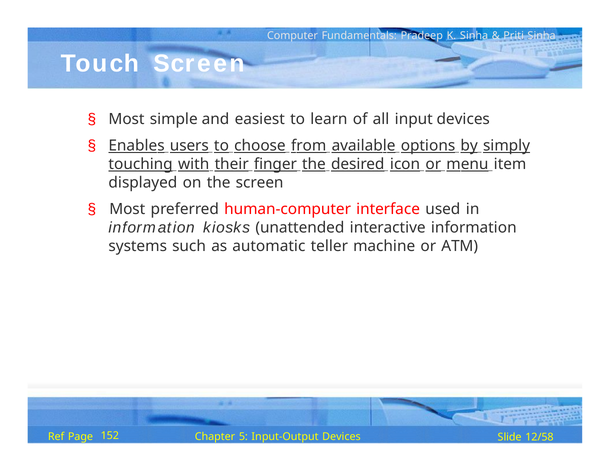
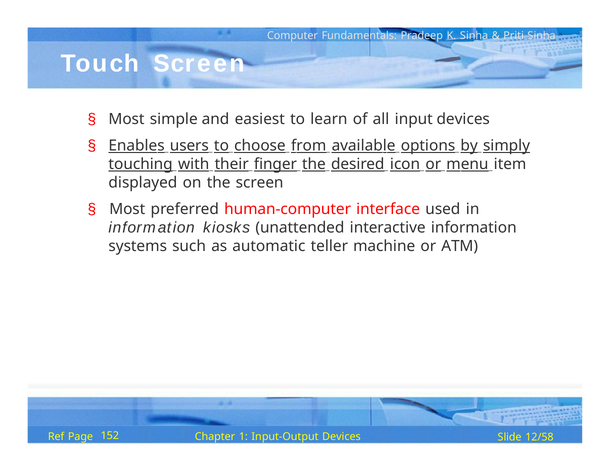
5: 5 -> 1 (243, 437)
